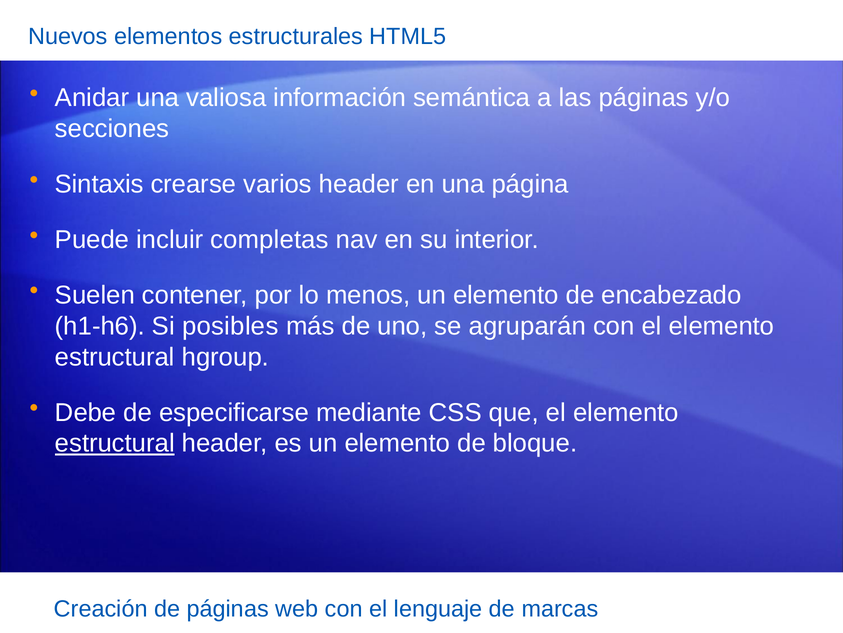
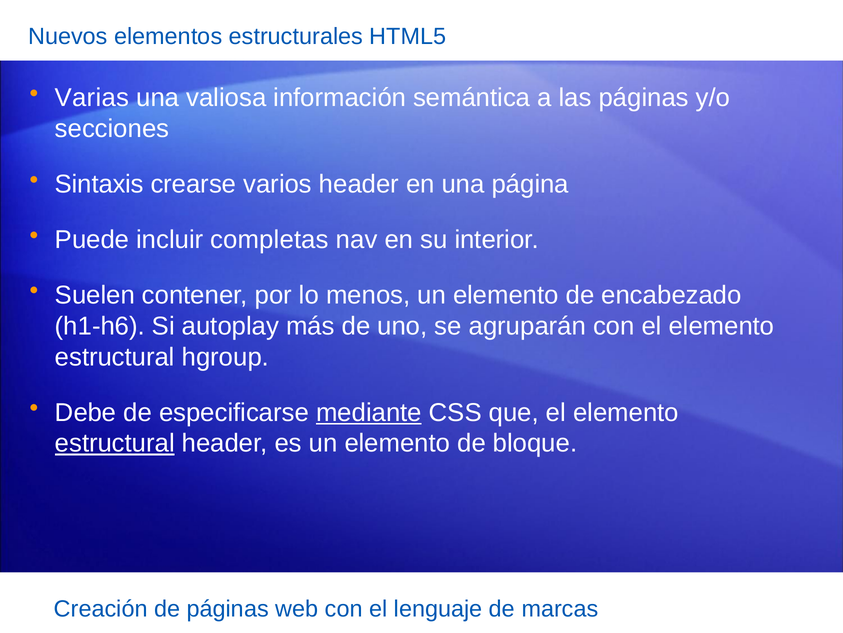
Anidar: Anidar -> Varias (92, 98)
posibles: posibles -> autoplay (230, 326)
mediante underline: none -> present (369, 412)
